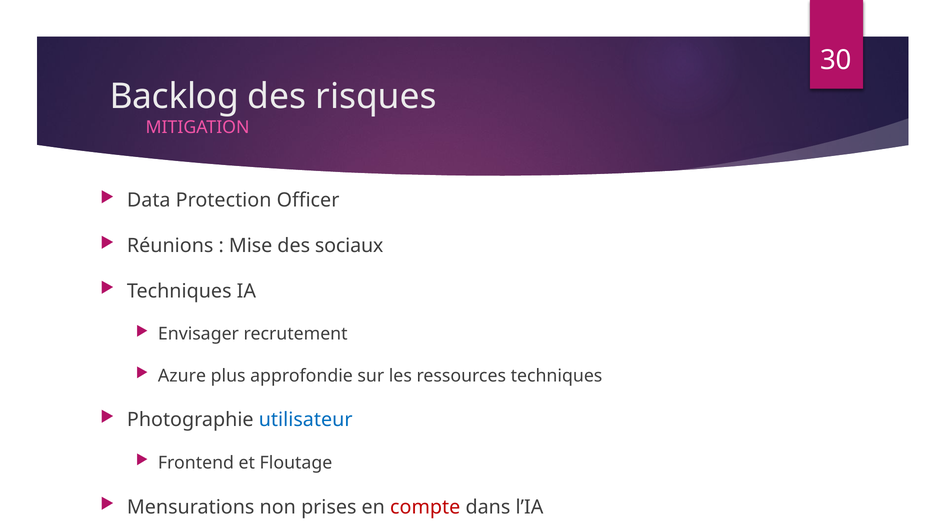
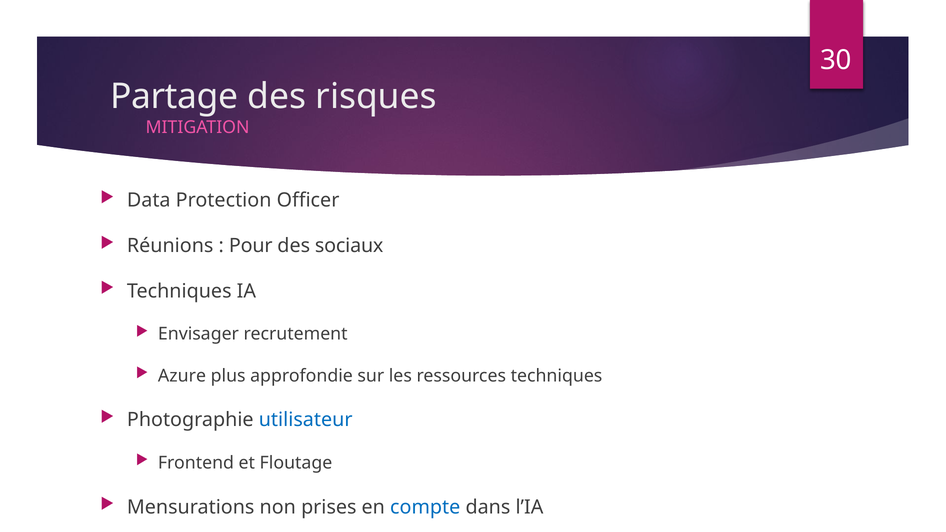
Backlog: Backlog -> Partage (174, 97)
Mise: Mise -> Pour (251, 246)
compte colour: red -> blue (425, 507)
